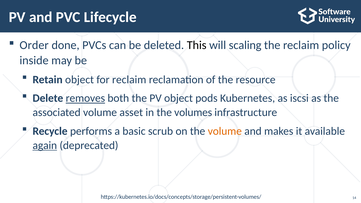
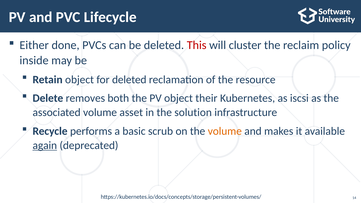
Order: Order -> Either (34, 45)
This colour: black -> red (197, 45)
scaling: scaling -> cluster (245, 45)
for reclaim: reclaim -> deleted (129, 80)
removes underline: present -> none (85, 98)
pods: pods -> their (206, 98)
volumes: volumes -> solution (193, 113)
